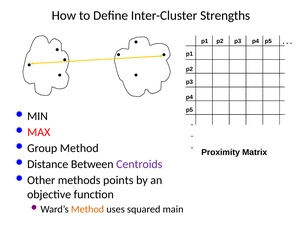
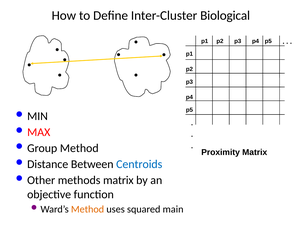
Strengths: Strengths -> Biological (225, 15)
Centroids colour: purple -> blue (139, 164)
methods points: points -> matrix (118, 180)
